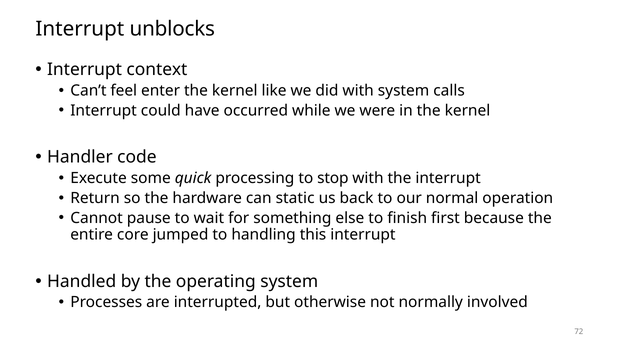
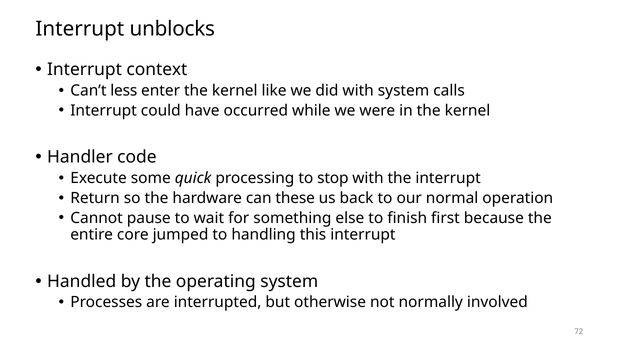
feel: feel -> less (124, 91)
static: static -> these (295, 198)
